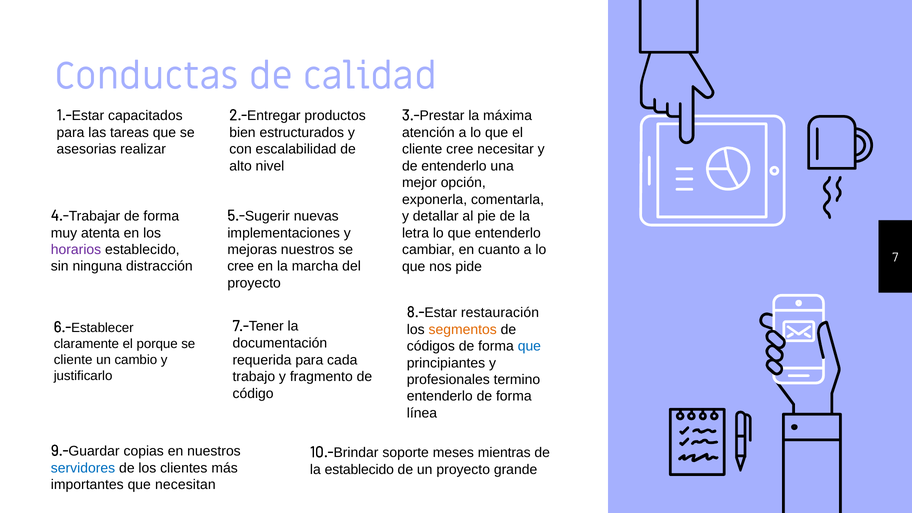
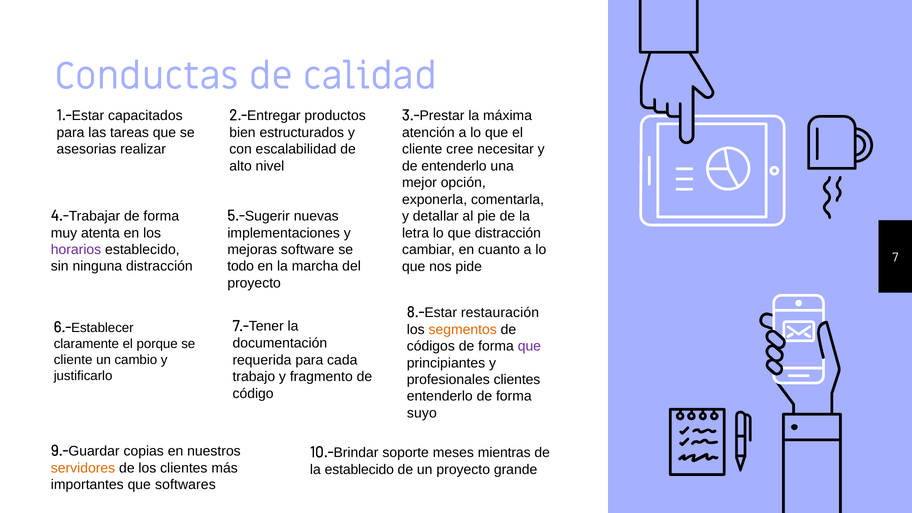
que entenderlo: entenderlo -> distracción (508, 233)
mejoras nuestros: nuestros -> software (308, 250)
cree: cree -> todo (241, 266)
que colour: blue -> purple (529, 346)
profesionales termino: termino -> clientes (517, 380)
línea: línea -> suyo (422, 413)
servidores colour: blue -> orange (83, 468)
necesitan: necesitan -> softwares (185, 485)
